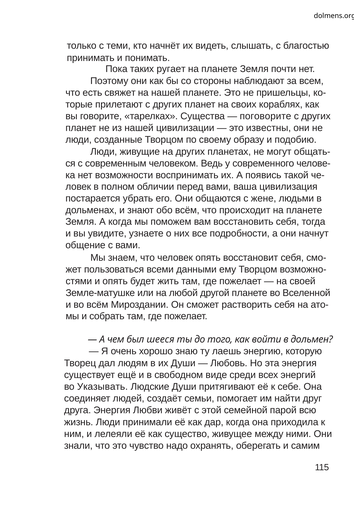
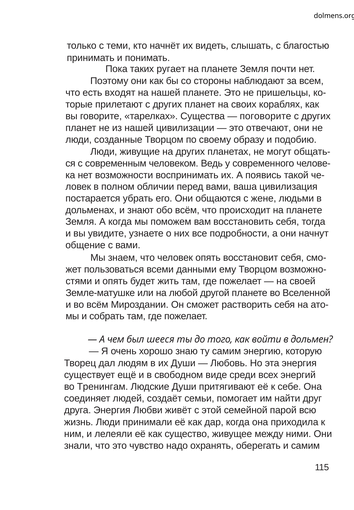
свяжет: свяжет -> входят (120, 93)
известны: известны -> отвечают (269, 128)
ту лаешь: лаешь -> самим (227, 351)
Указывать: Указывать -> Тренингам (103, 386)
